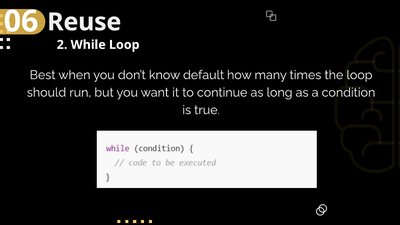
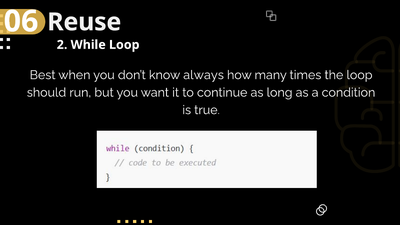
default: default -> always (204, 75)
